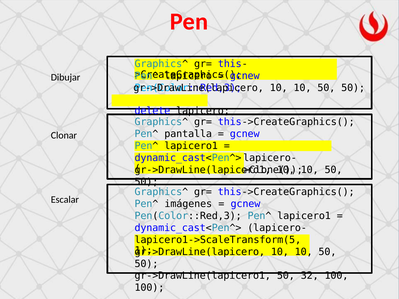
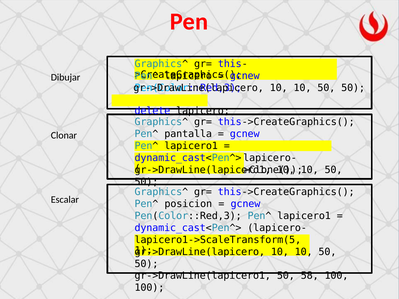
imágenes: imágenes -> posicion (188, 204)
32: 32 -> 58 (310, 276)
